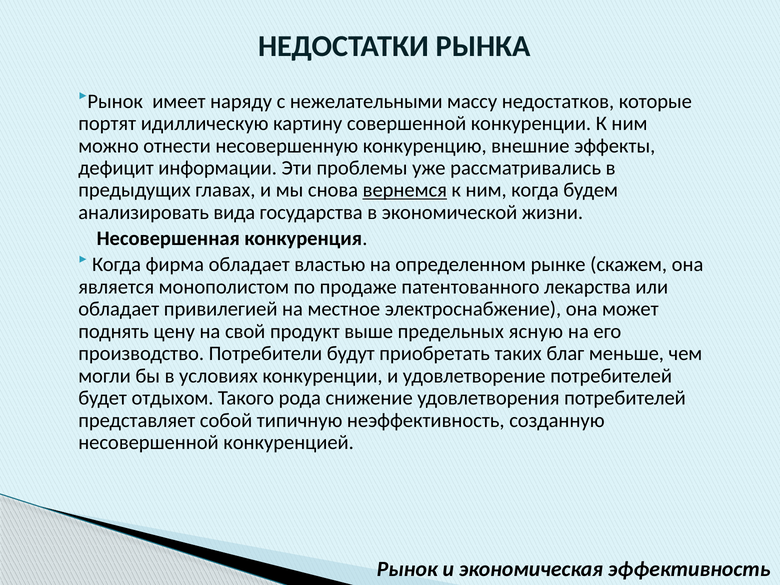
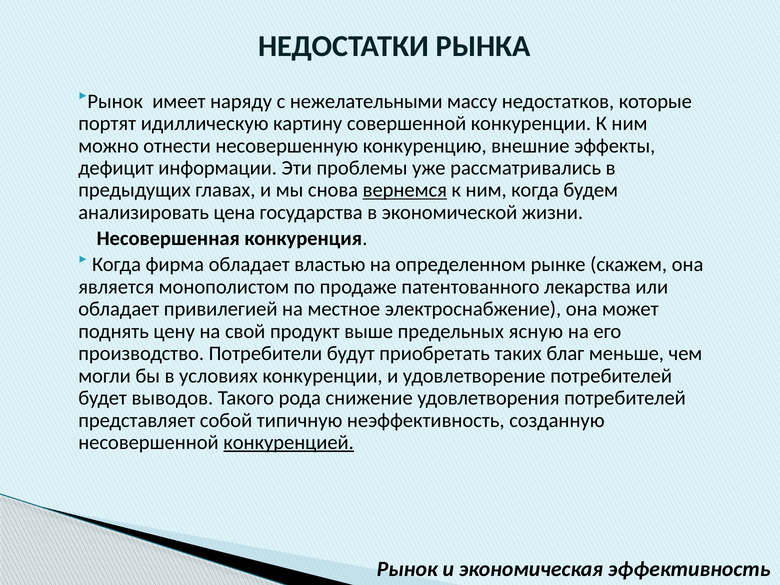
вида: вида -> цена (234, 212)
отдыхом: отдыхом -> выводов (172, 398)
конкуренцией underline: none -> present (289, 443)
